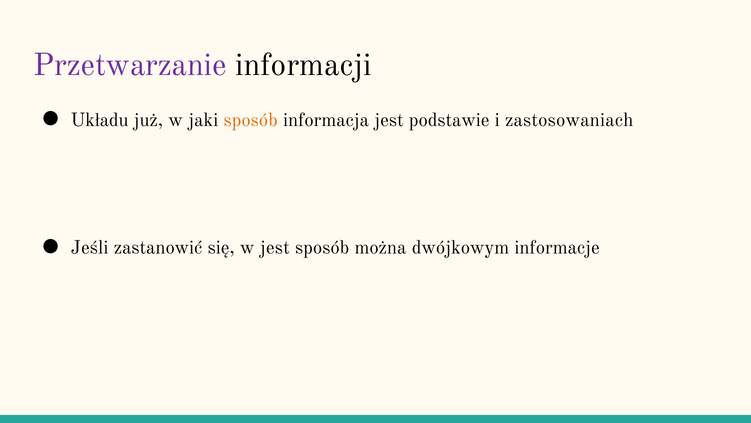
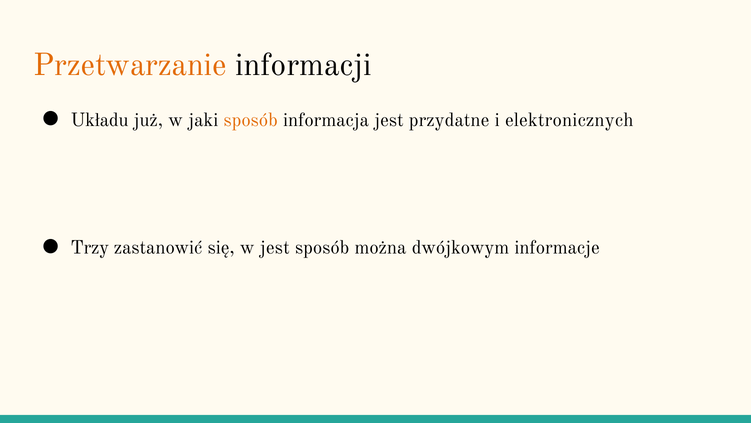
Przetwarzanie colour: purple -> orange (130, 65)
podstawie: podstawie -> przydatne (449, 120)
zastosowaniach: zastosowaniach -> elektronicznych (569, 120)
Jeśli: Jeśli -> Trzy (90, 247)
